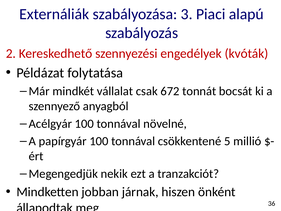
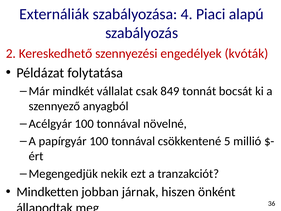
3: 3 -> 4 (187, 14)
672: 672 -> 849 (170, 91)
